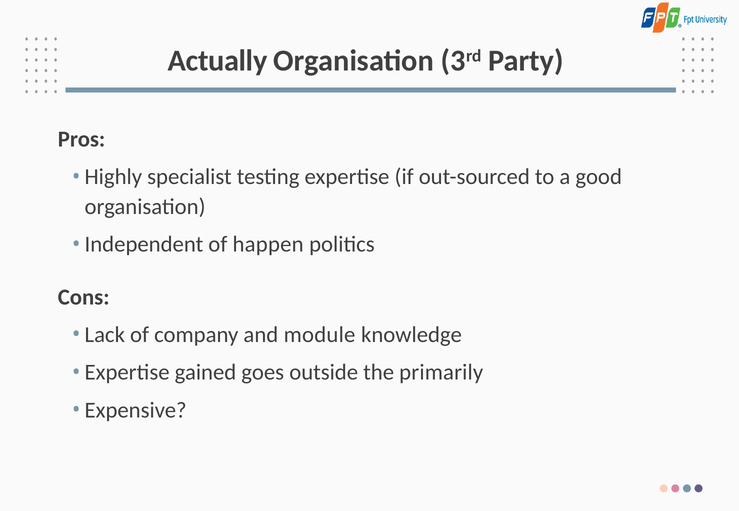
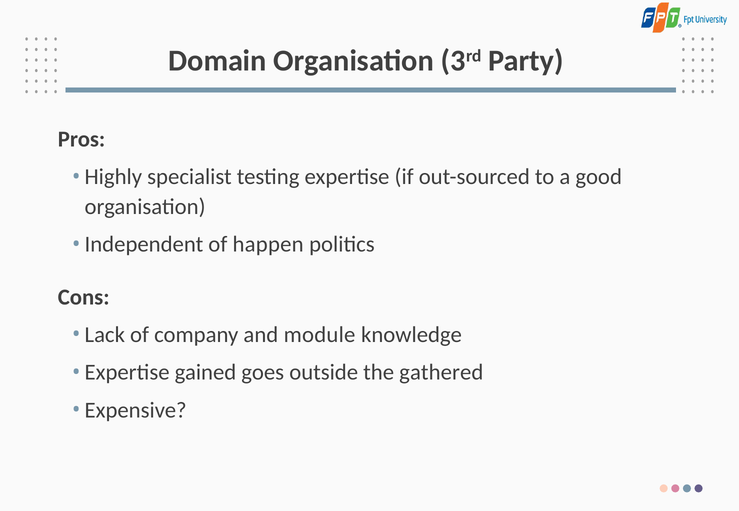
Actually: Actually -> Domain (217, 61)
primarily: primarily -> gathered (441, 373)
